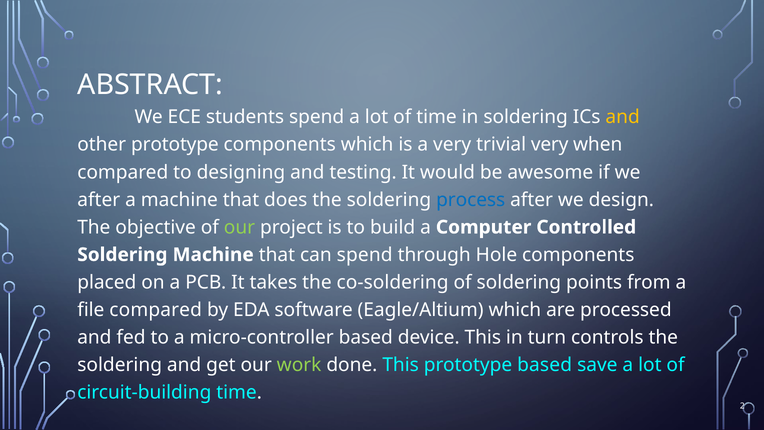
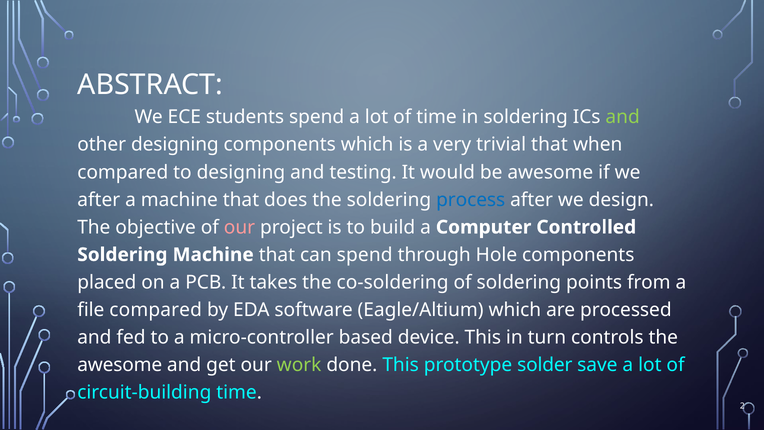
and colour: yellow -> light green (623, 117)
other prototype: prototype -> designing (175, 145)
trivial very: very -> that (549, 145)
our colour: light green -> pink (239, 227)
soldering: soldering -> awesome (120, 365)
prototype based: based -> solder (545, 365)
